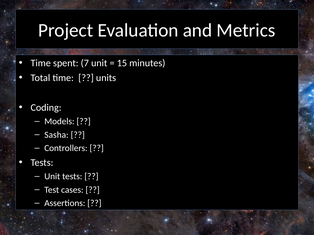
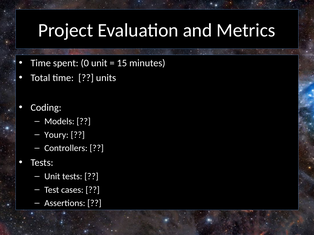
7: 7 -> 0 (85, 63)
Sasha: Sasha -> Youry (56, 135)
